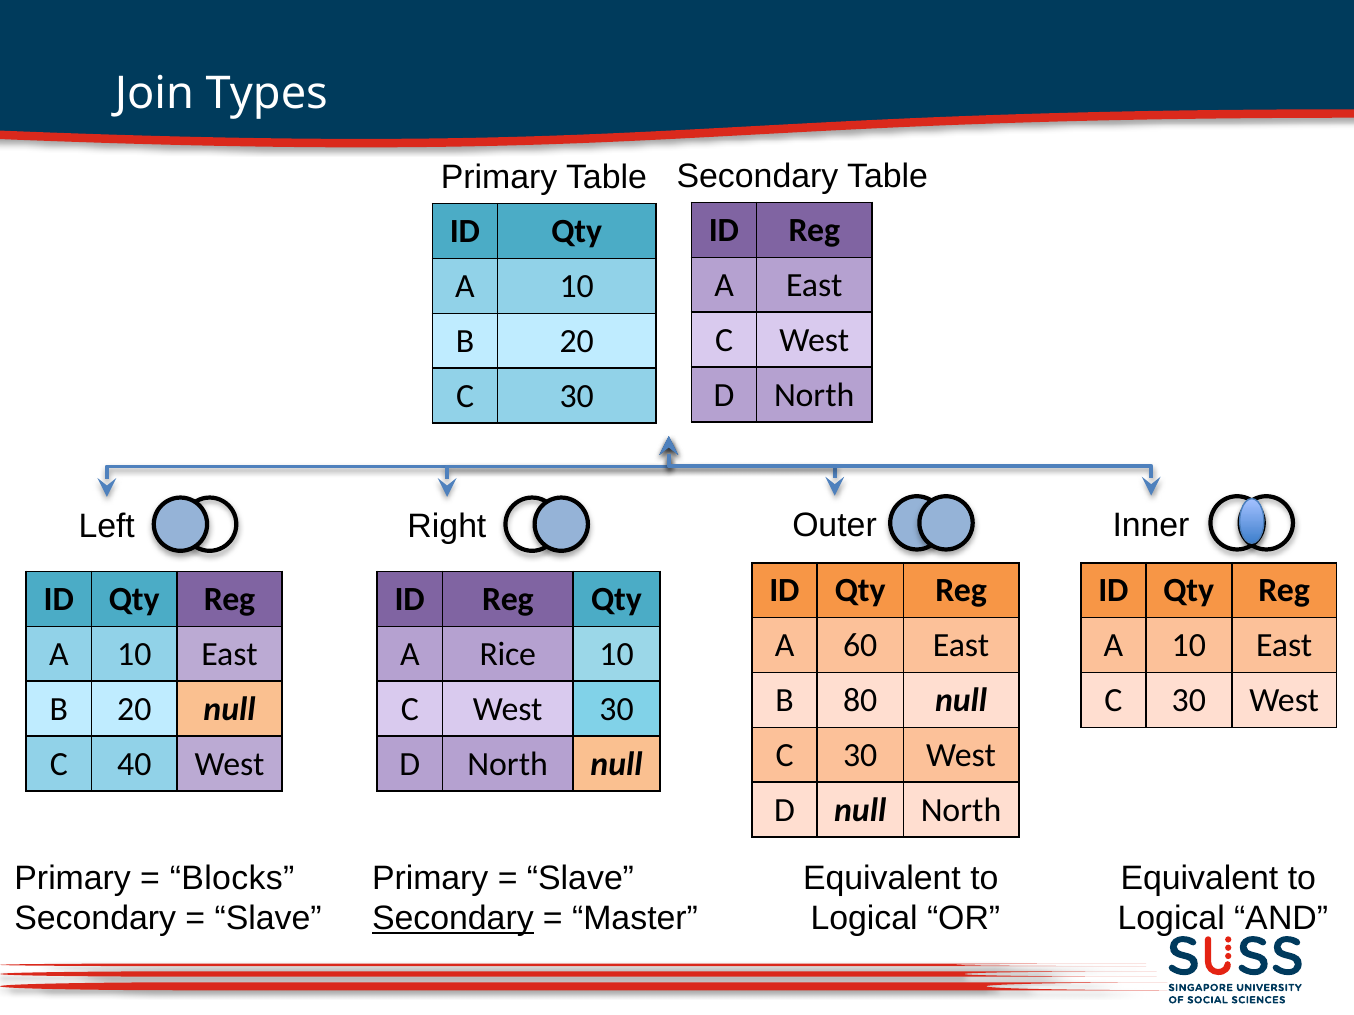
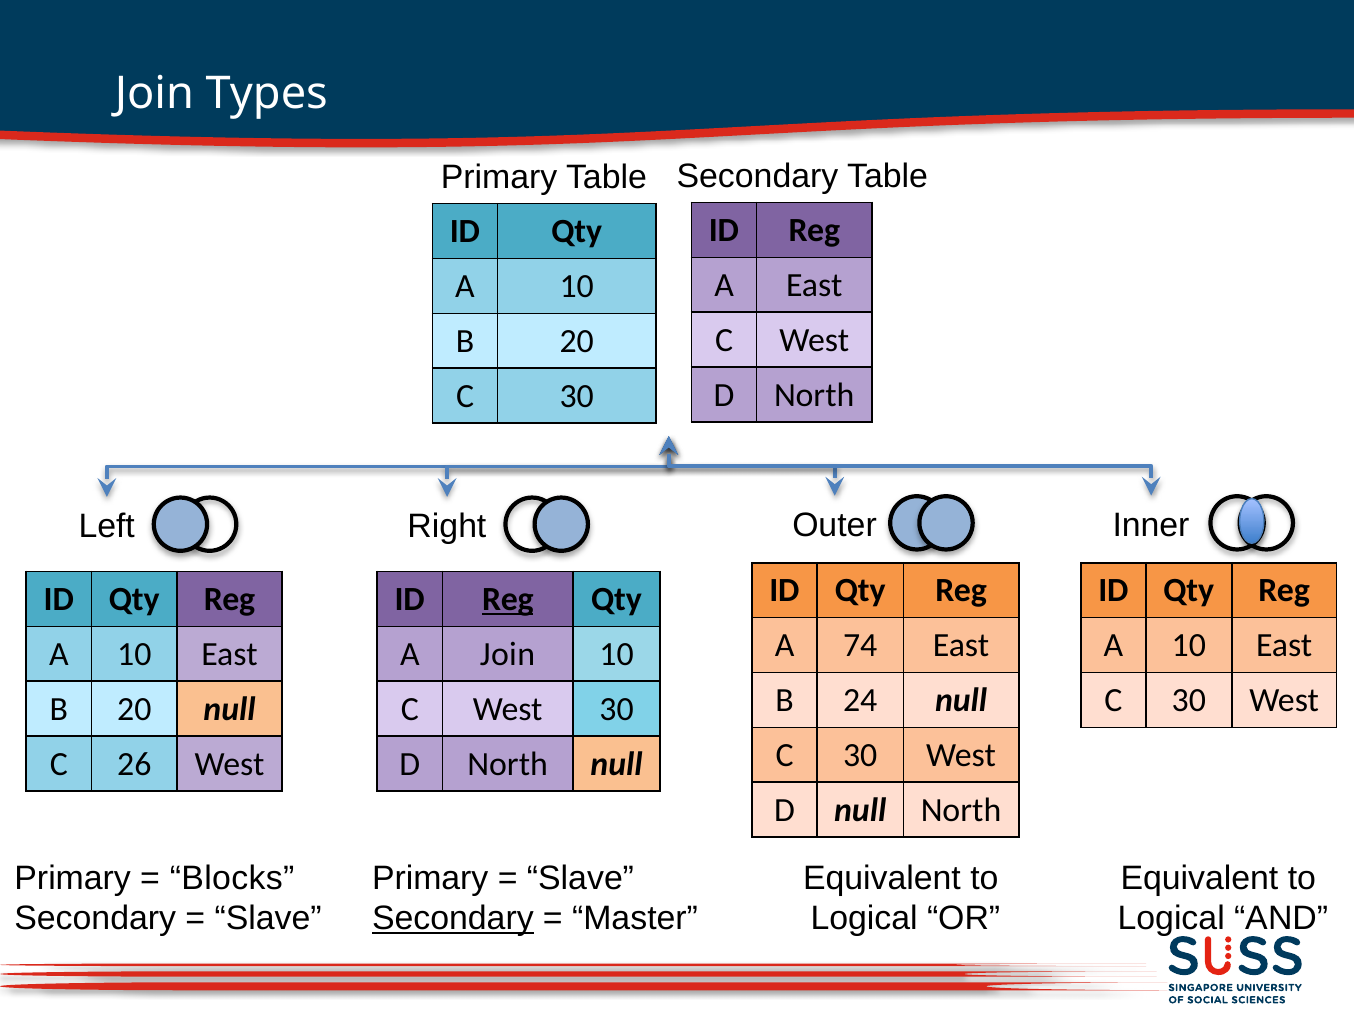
Reg underline: none -> present (508, 600)
60: 60 -> 74 (860, 646)
A Rice: Rice -> Join (508, 654)
80: 80 -> 24 (860, 701)
40: 40 -> 26 (134, 764)
